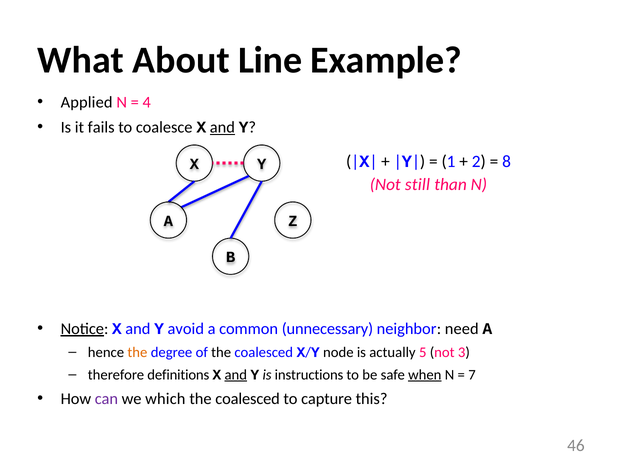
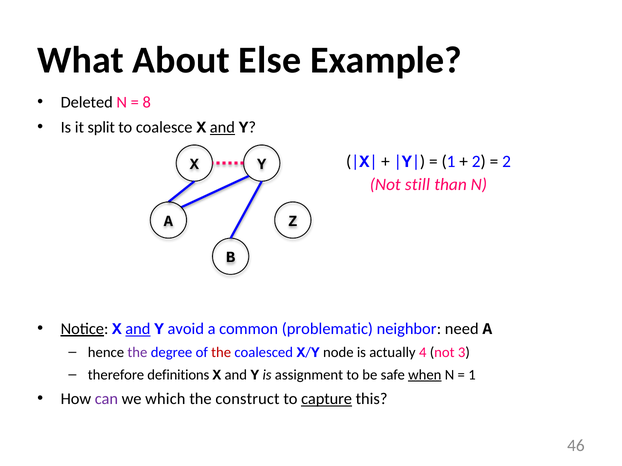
Line: Line -> Else (270, 60)
Applied: Applied -> Deleted (87, 102)
4: 4 -> 8 (147, 102)
fails: fails -> split (101, 127)
8: 8 -> 2 (507, 162)
and underline: none -> present (138, 329)
unnecessary: unnecessary -> problematic (327, 329)
the colour: orange -> purple (137, 353)
the colour: black -> red (221, 353)
5: 5 -> 4 (423, 353)
and underline: present -> none (236, 375)
instructions: instructions -> assignment (309, 375)
7: 7 -> 1 (472, 375)
coalesced: coalesced -> construct (247, 399)
capture underline: none -> present (327, 399)
